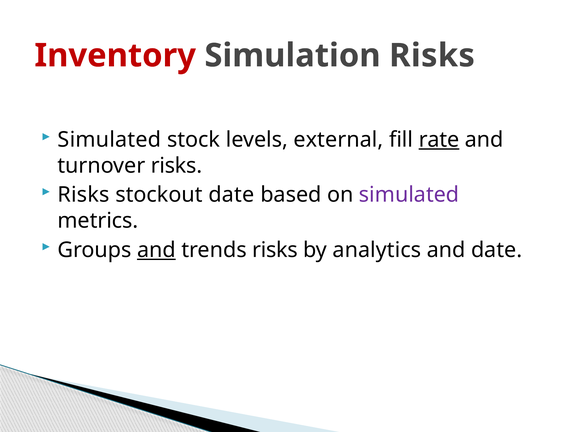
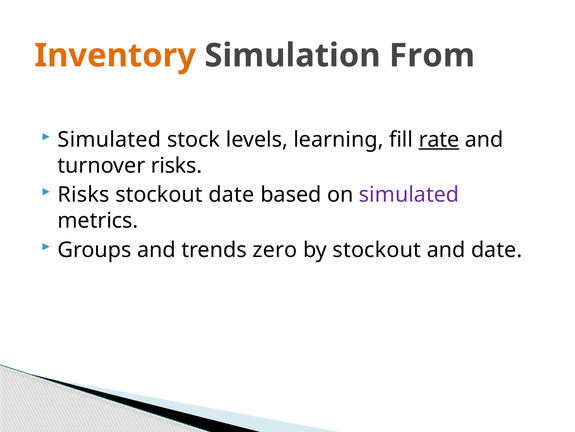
Inventory colour: red -> orange (115, 55)
Simulation Risks: Risks -> From (432, 55)
external: external -> learning (338, 140)
and underline: present -> none (156, 250)
trends risks: risks -> zero (275, 250)
by analytics: analytics -> stockout (377, 250)
